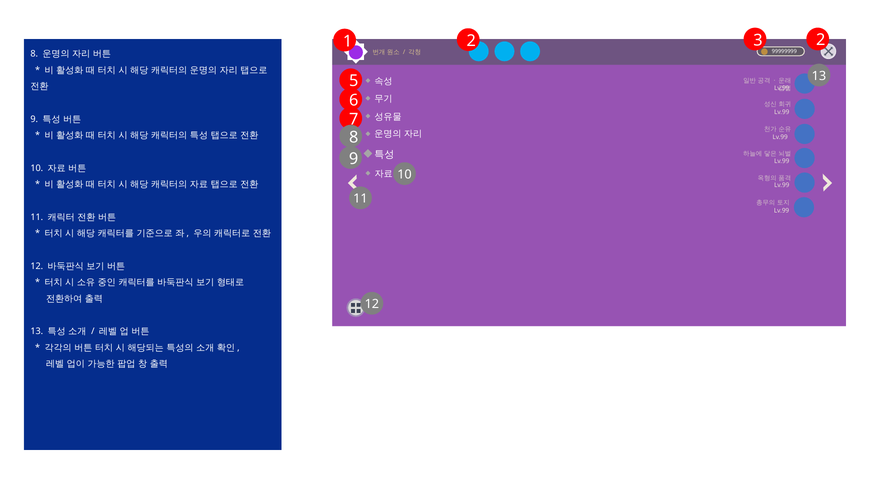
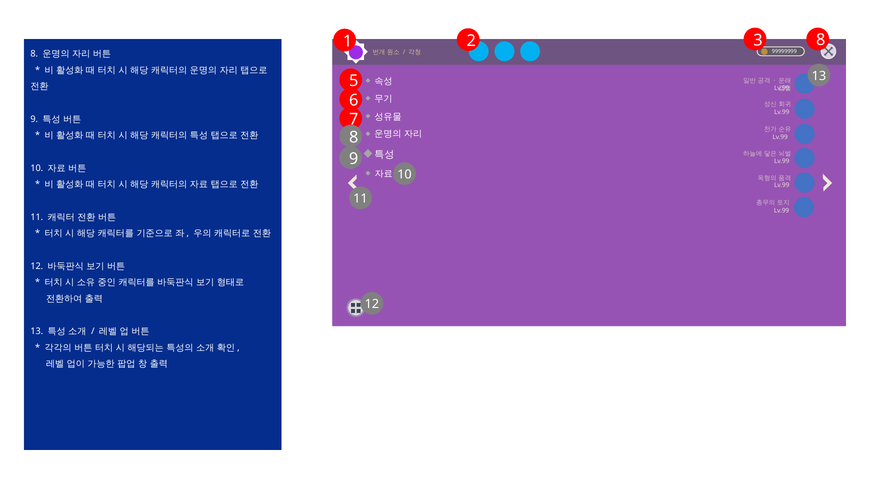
2 2: 2 -> 8 (821, 40)
